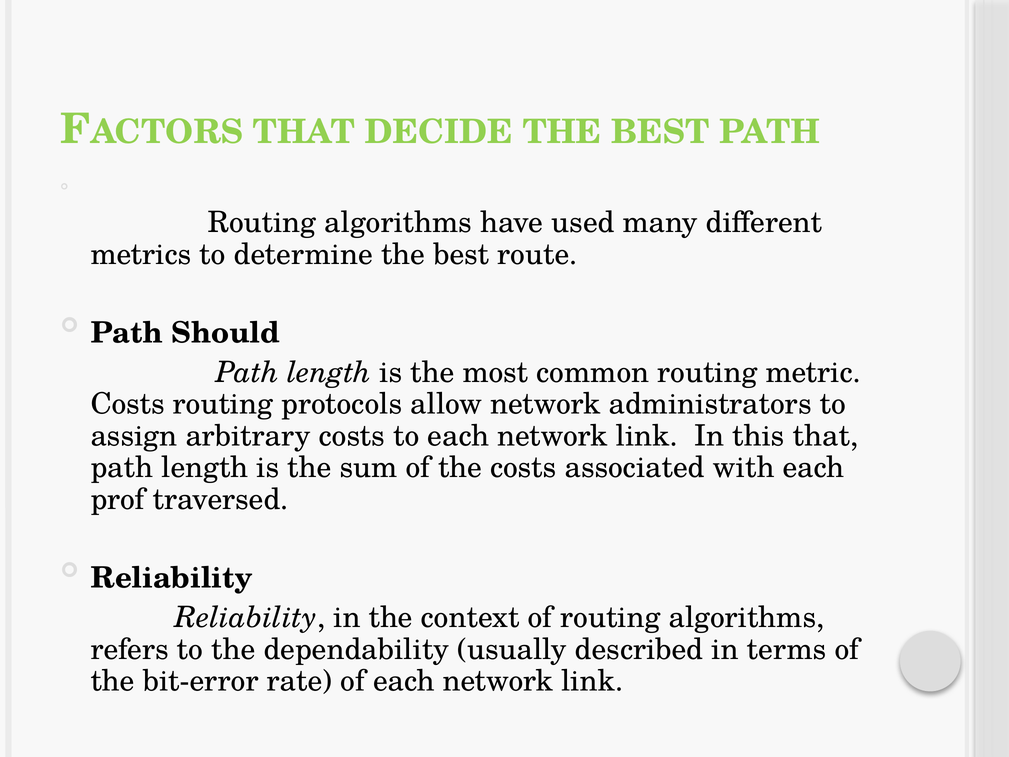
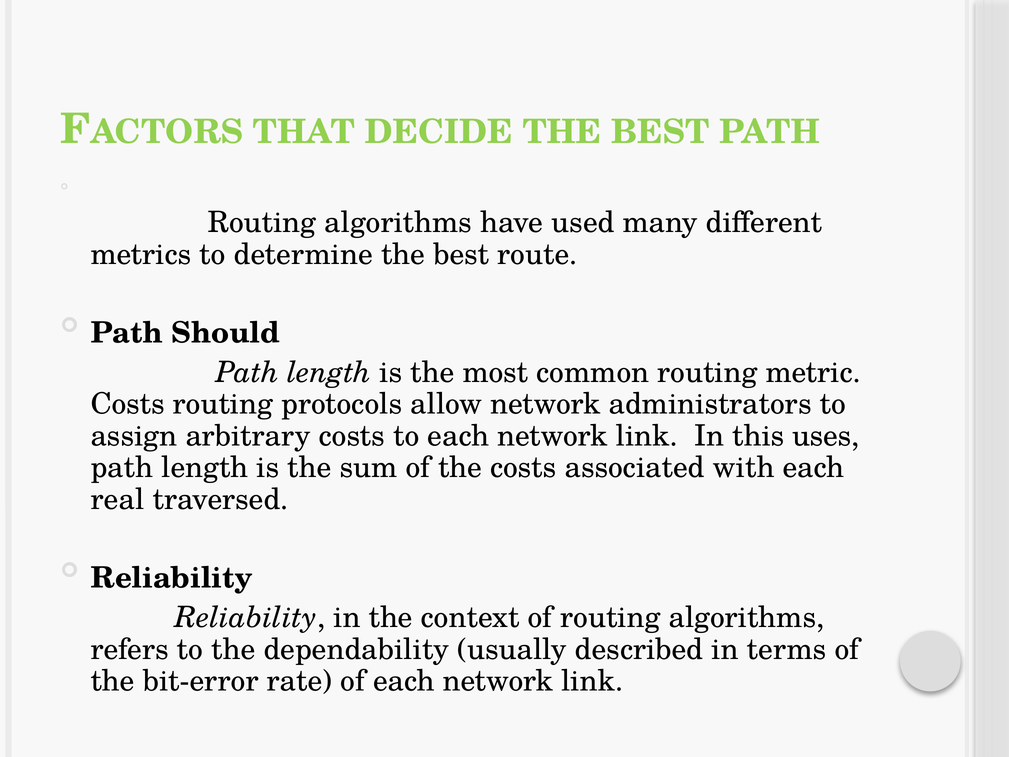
this that: that -> uses (826, 436)
prof: prof -> real (118, 499)
